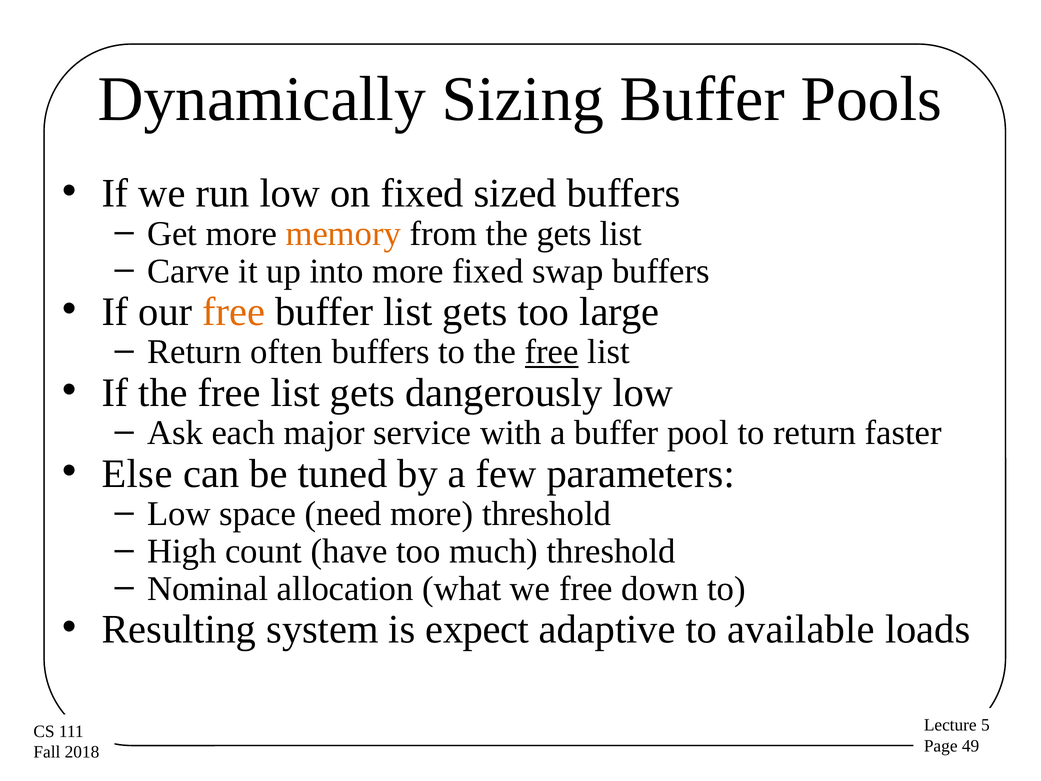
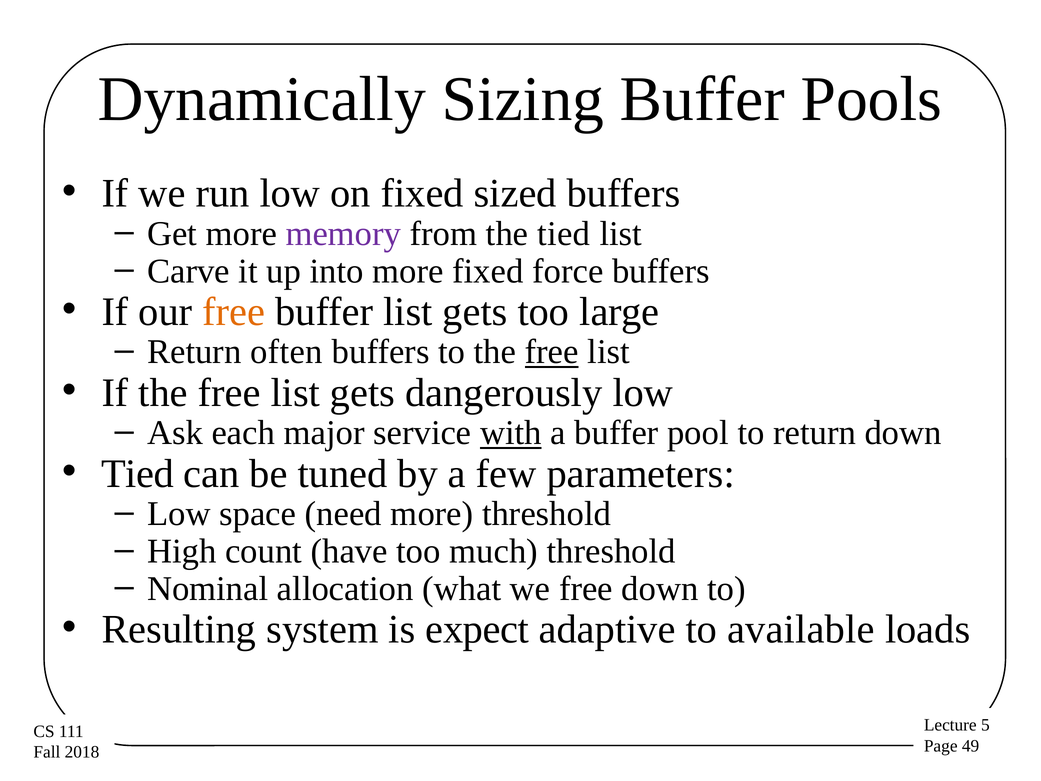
memory colour: orange -> purple (343, 234)
the gets: gets -> tied (564, 234)
swap: swap -> force (568, 271)
with underline: none -> present (511, 433)
return faster: faster -> down (903, 433)
Else: Else -> Tied (138, 474)
